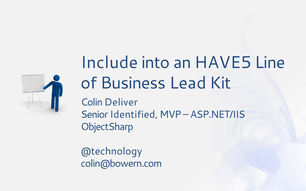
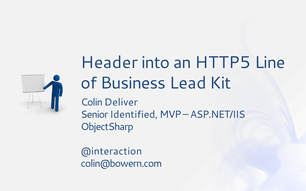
Include: Include -> Header (109, 63)
HAVE5: HAVE5 -> HTTP5 (223, 63)
@technology: @technology -> @interaction (111, 151)
